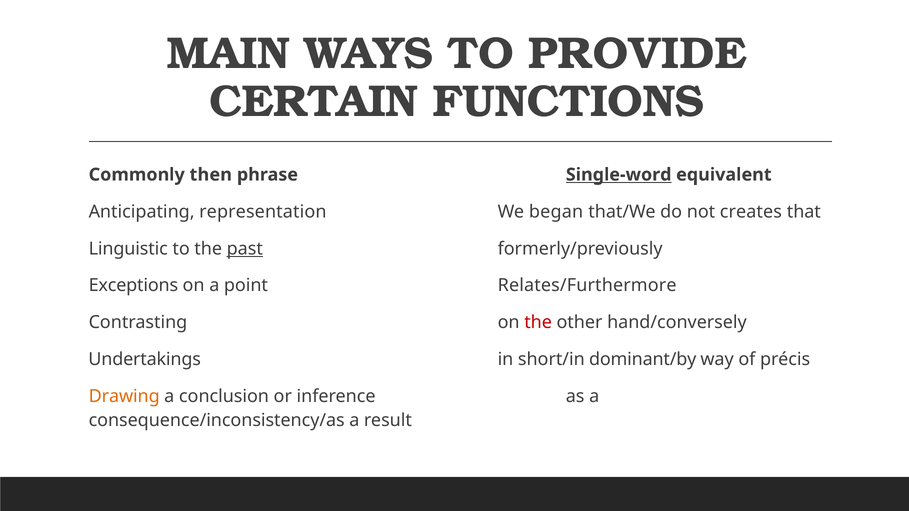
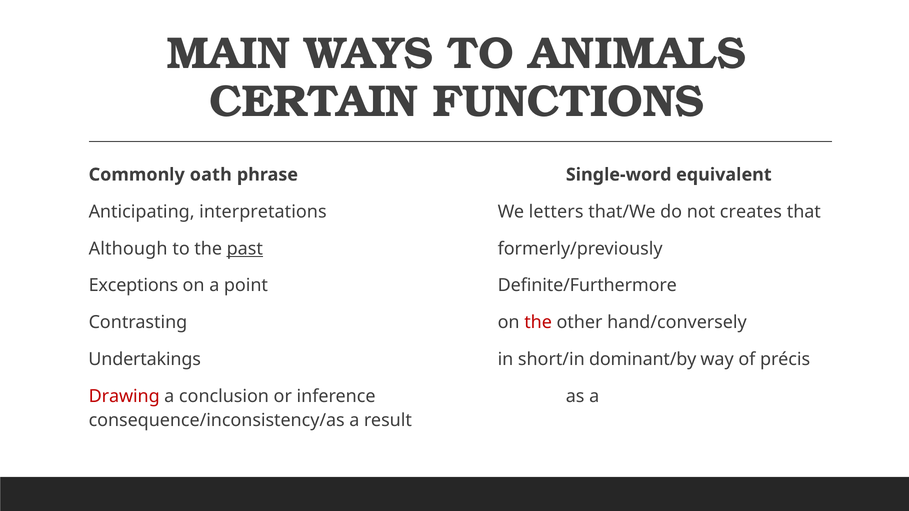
PROVIDE: PROVIDE -> ANIMALS (637, 54)
then: then -> oath (211, 175)
Single-word underline: present -> none (619, 175)
representation: representation -> interpretations (263, 212)
began: began -> letters (556, 212)
Linguistic: Linguistic -> Although (128, 249)
Relates/Furthermore: Relates/Furthermore -> Definite/Furthermore (587, 286)
Drawing colour: orange -> red (124, 397)
